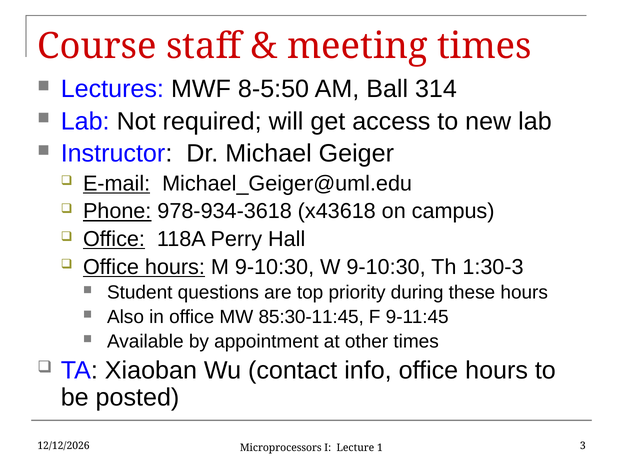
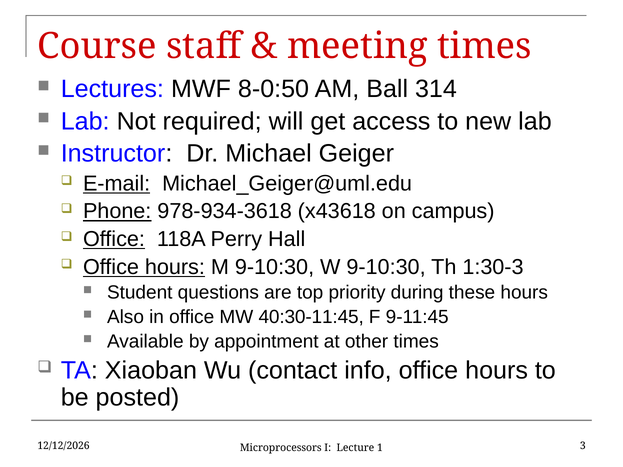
8-5:50: 8-5:50 -> 8-0:50 (274, 89)
85:30-11:45: 85:30-11:45 -> 40:30-11:45 (311, 317)
